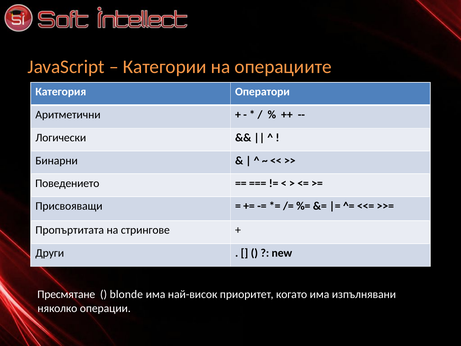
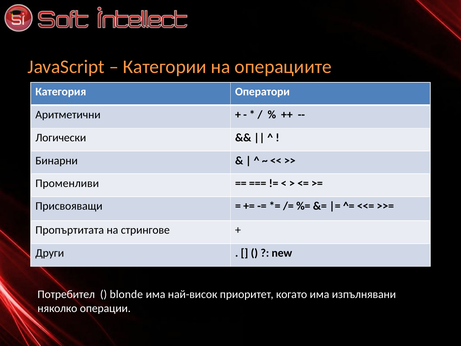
Поведението: Поведението -> Променливи (67, 183)
Пресмятане: Пресмятане -> Потребител (66, 294)
